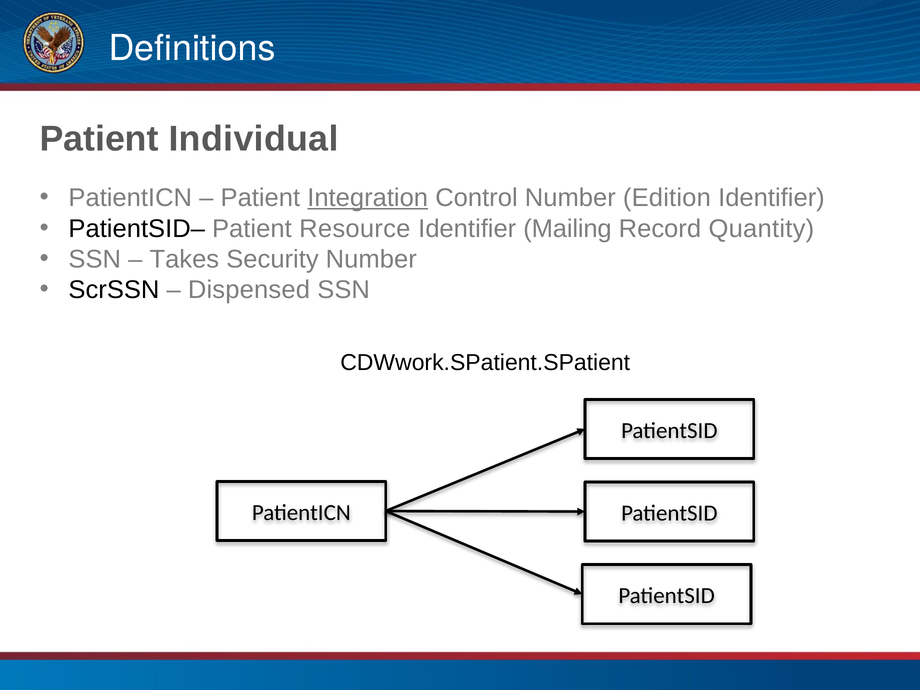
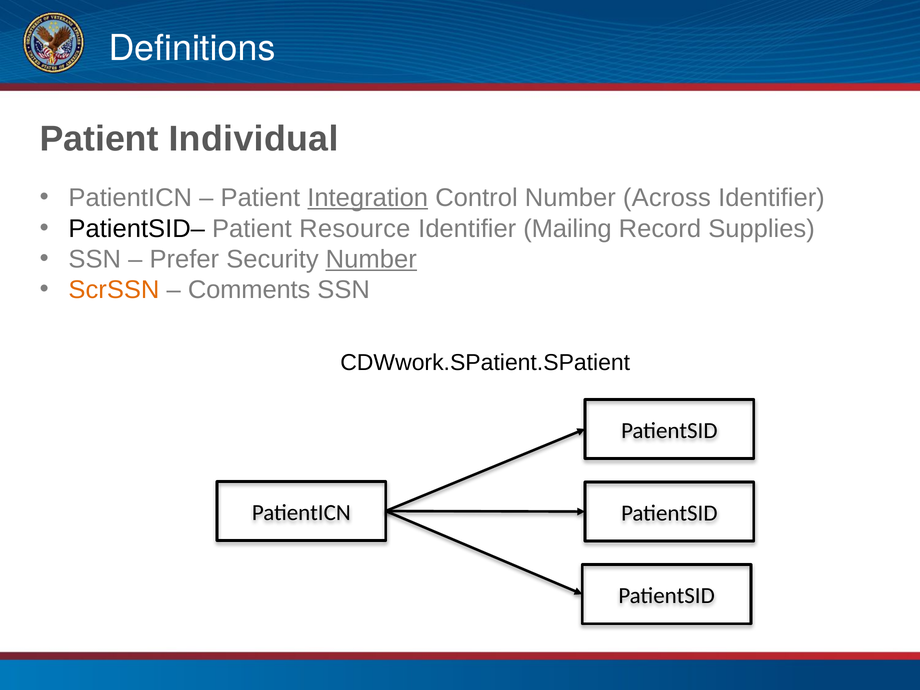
Edition: Edition -> Across (667, 198)
Quantity: Quantity -> Supplies (762, 229)
Takes: Takes -> Prefer (184, 259)
Number underline: none -> present (371, 259)
ScrSSN colour: black -> orange (114, 290)
Dispensed: Dispensed -> Comments (249, 290)
